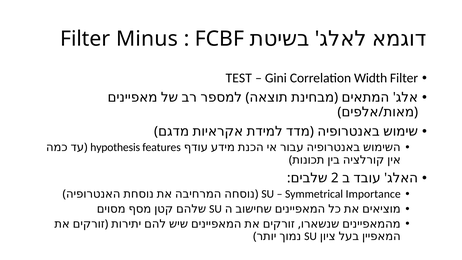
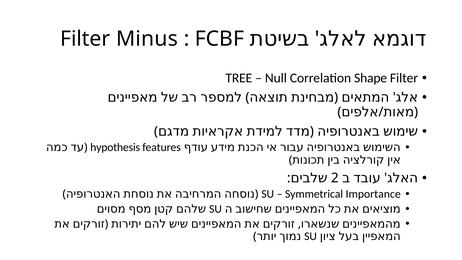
TEST: TEST -> TREE (239, 78)
Gini: Gini -> Null (276, 78)
Width: Width -> Shape (371, 78)
